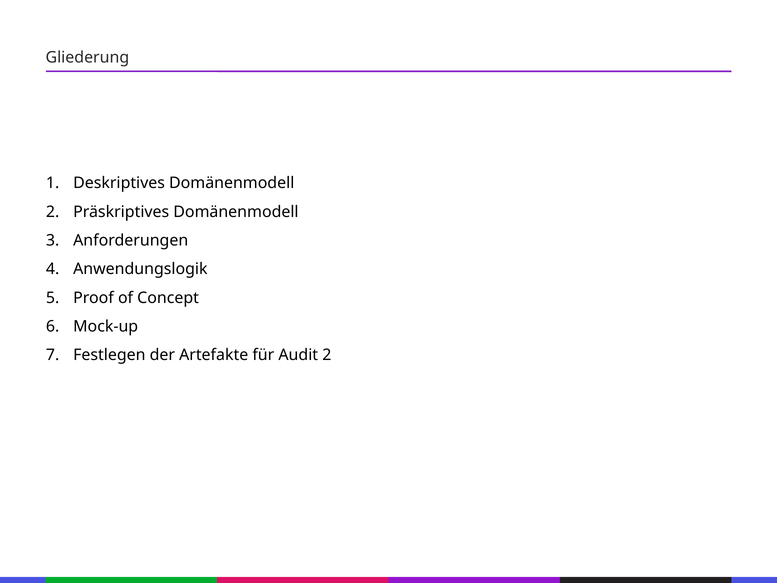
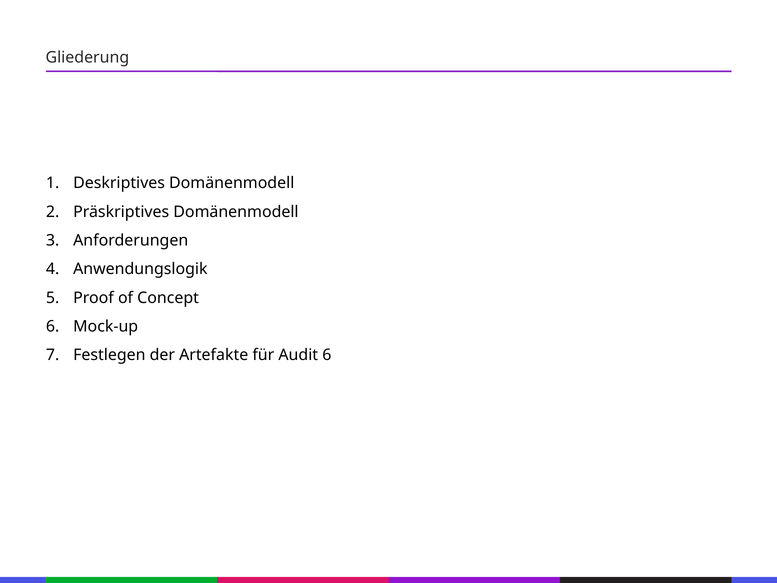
Audit 2: 2 -> 6 (327, 355)
